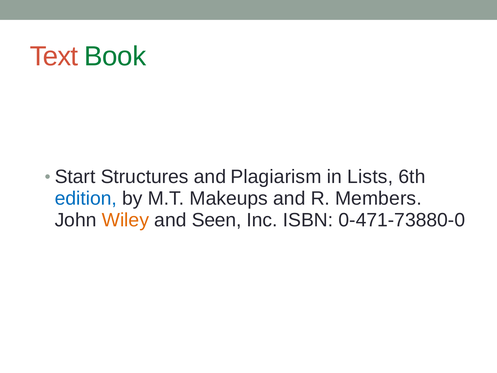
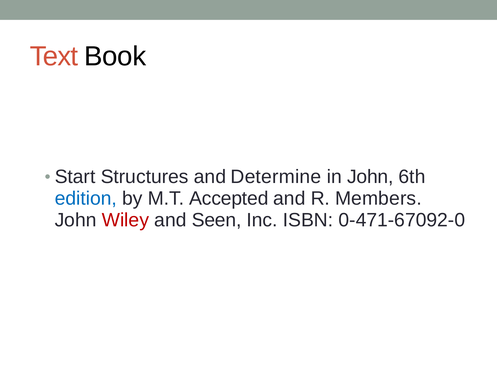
Book colour: green -> black (115, 56)
Plagiarism: Plagiarism -> Determine (276, 177)
in Lists: Lists -> John (370, 177)
Makeups: Makeups -> Accepted (229, 198)
Wiley colour: orange -> red (125, 220)
0-471-73880-0: 0-471-73880-0 -> 0-471-67092-0 (402, 220)
